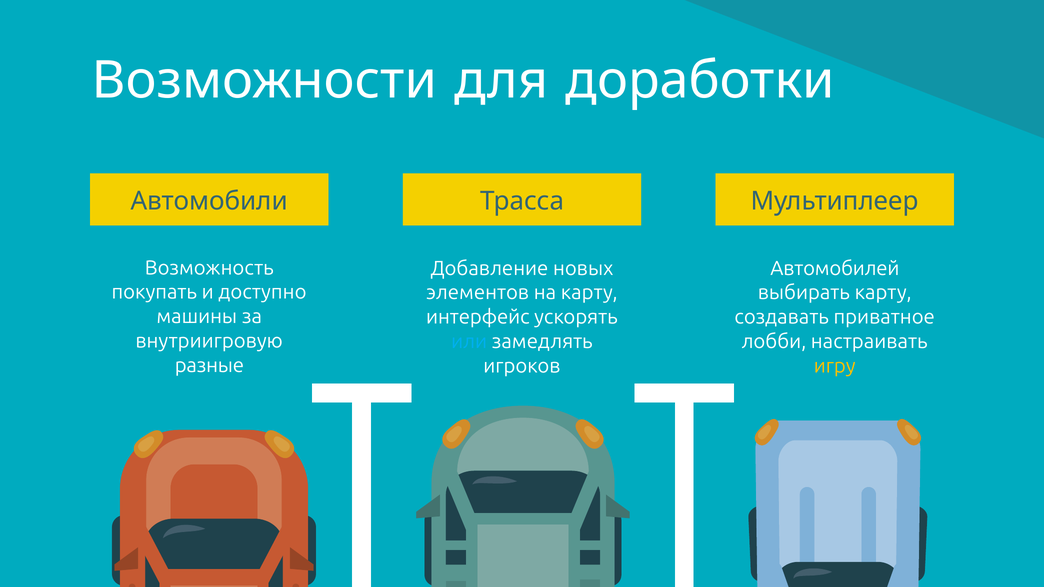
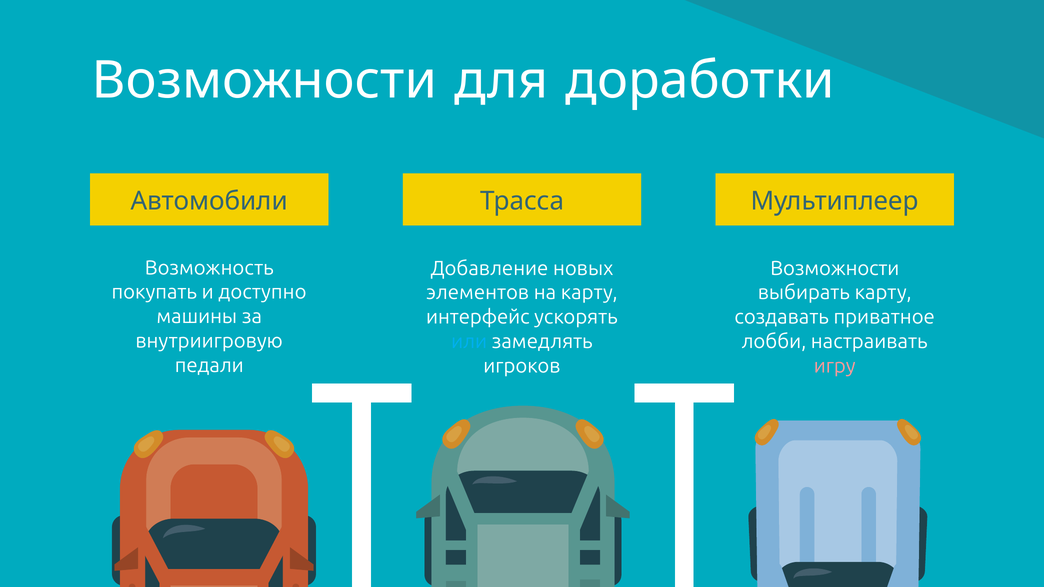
Автомобилей: Автомобилей -> Возможности (835, 268)
разные: разные -> педали (209, 365)
игру colour: yellow -> pink (835, 366)
